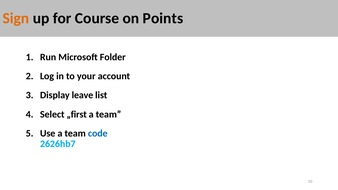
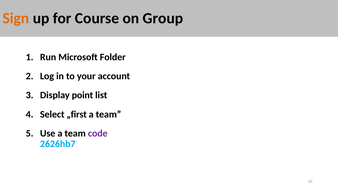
Points: Points -> Group (163, 18)
leave: leave -> point (82, 95)
code colour: blue -> purple (98, 133)
